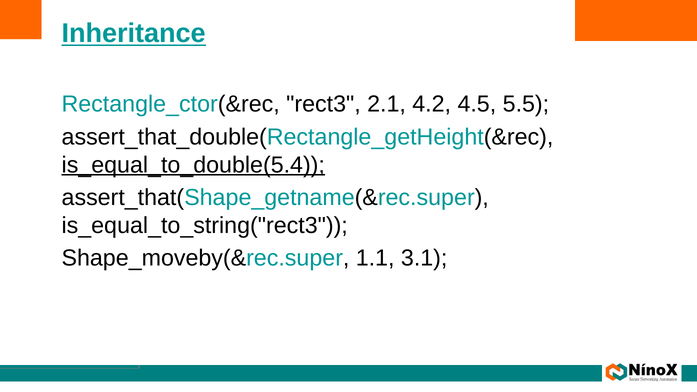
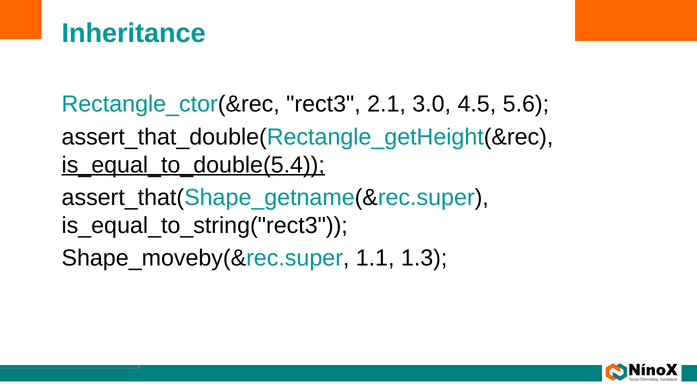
Inheritance underline: present -> none (134, 34)
4.2: 4.2 -> 3.0 (432, 104)
5.5: 5.5 -> 5.6 (526, 104)
3.1: 3.1 -> 1.3 (424, 258)
